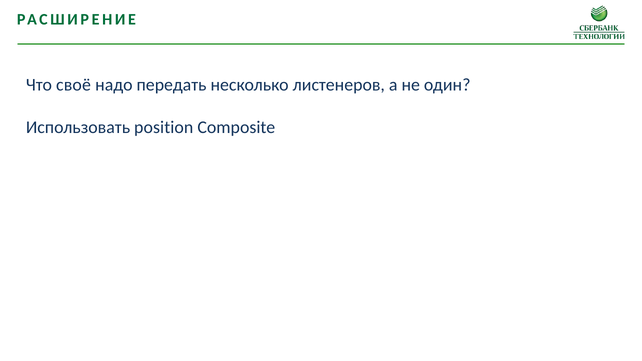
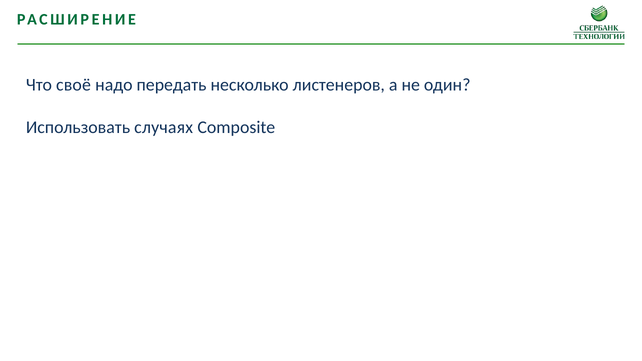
position: position -> случаях (164, 128)
